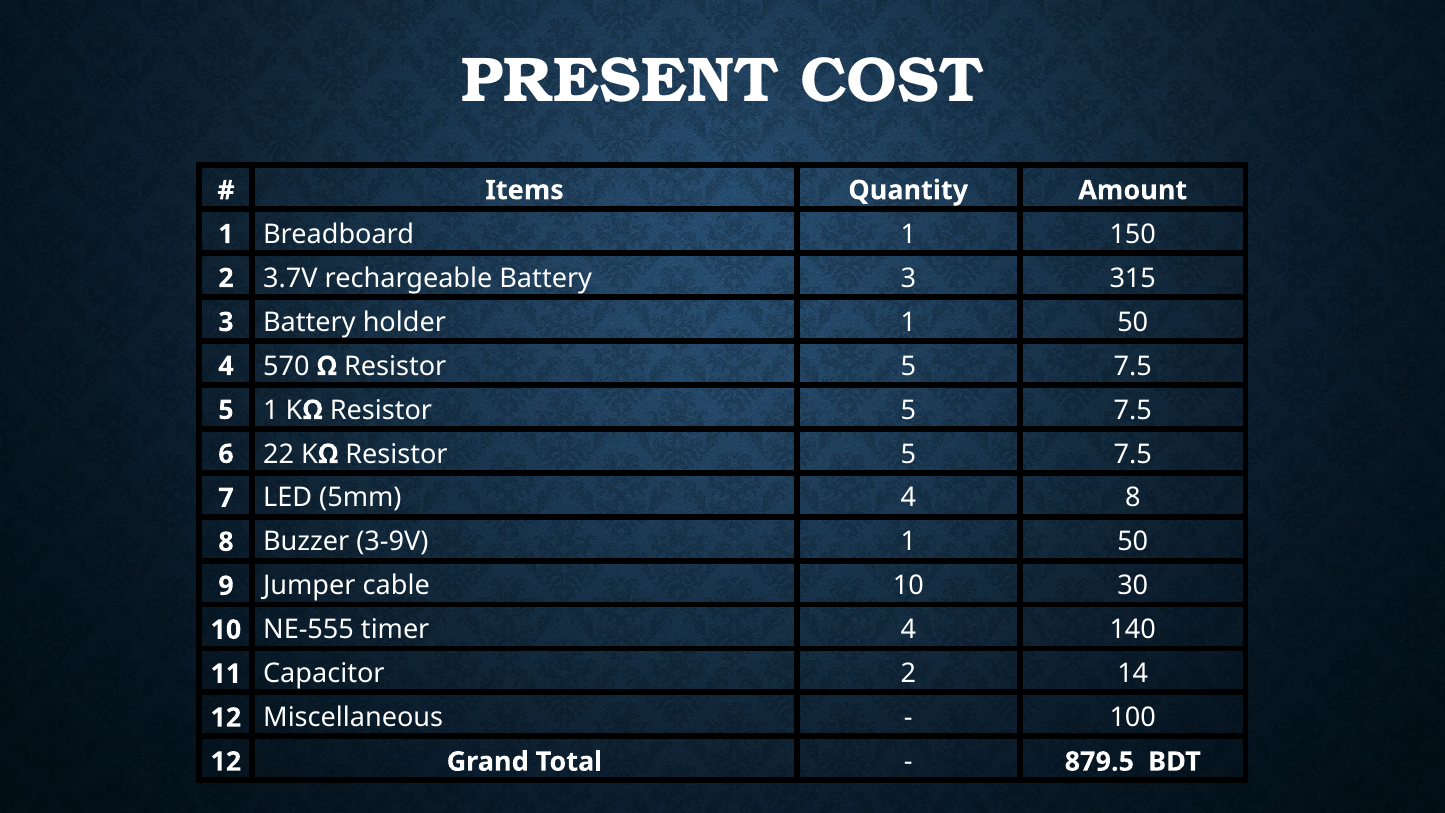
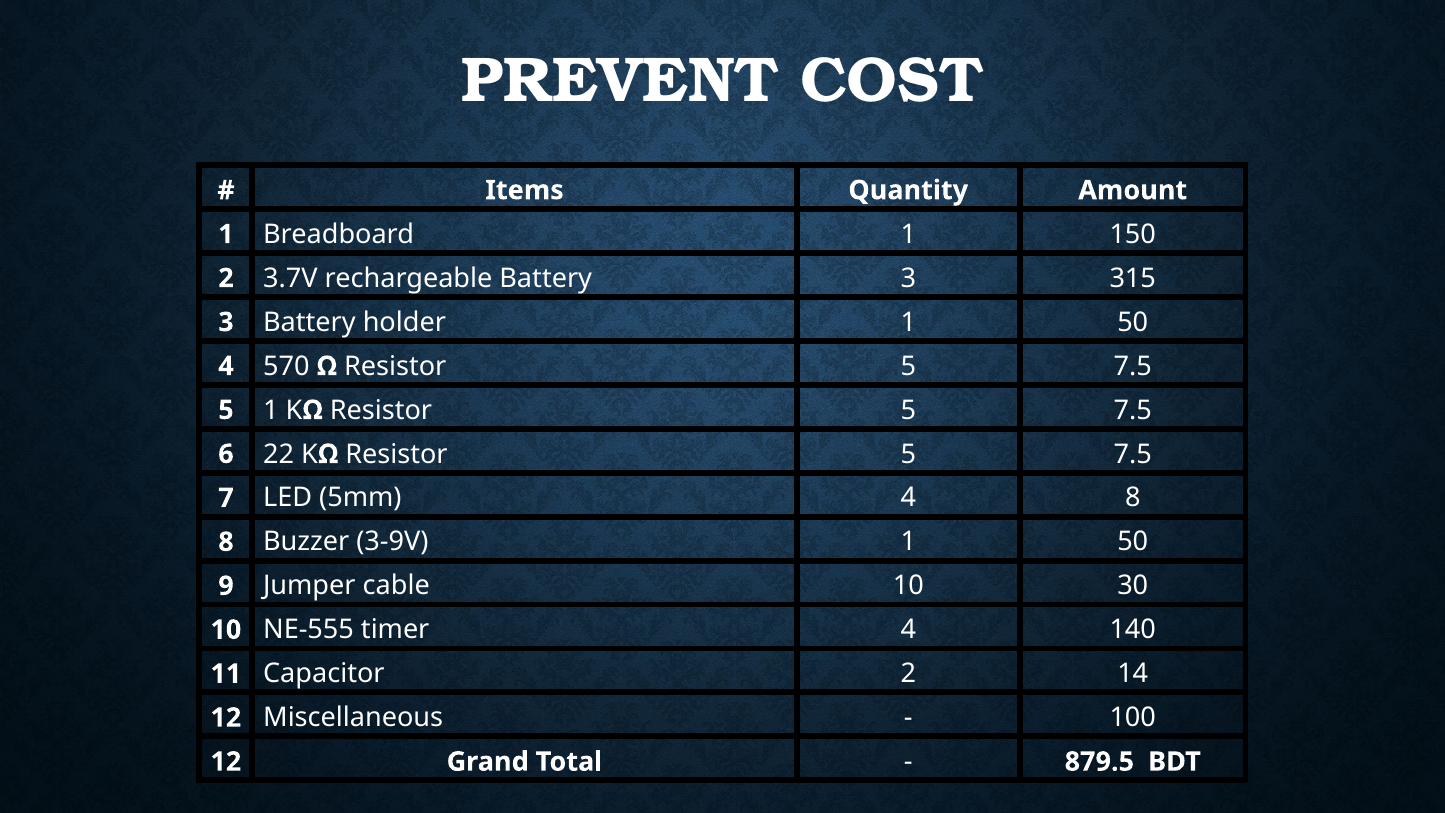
PRESENT: PRESENT -> PREVENT (620, 80)
